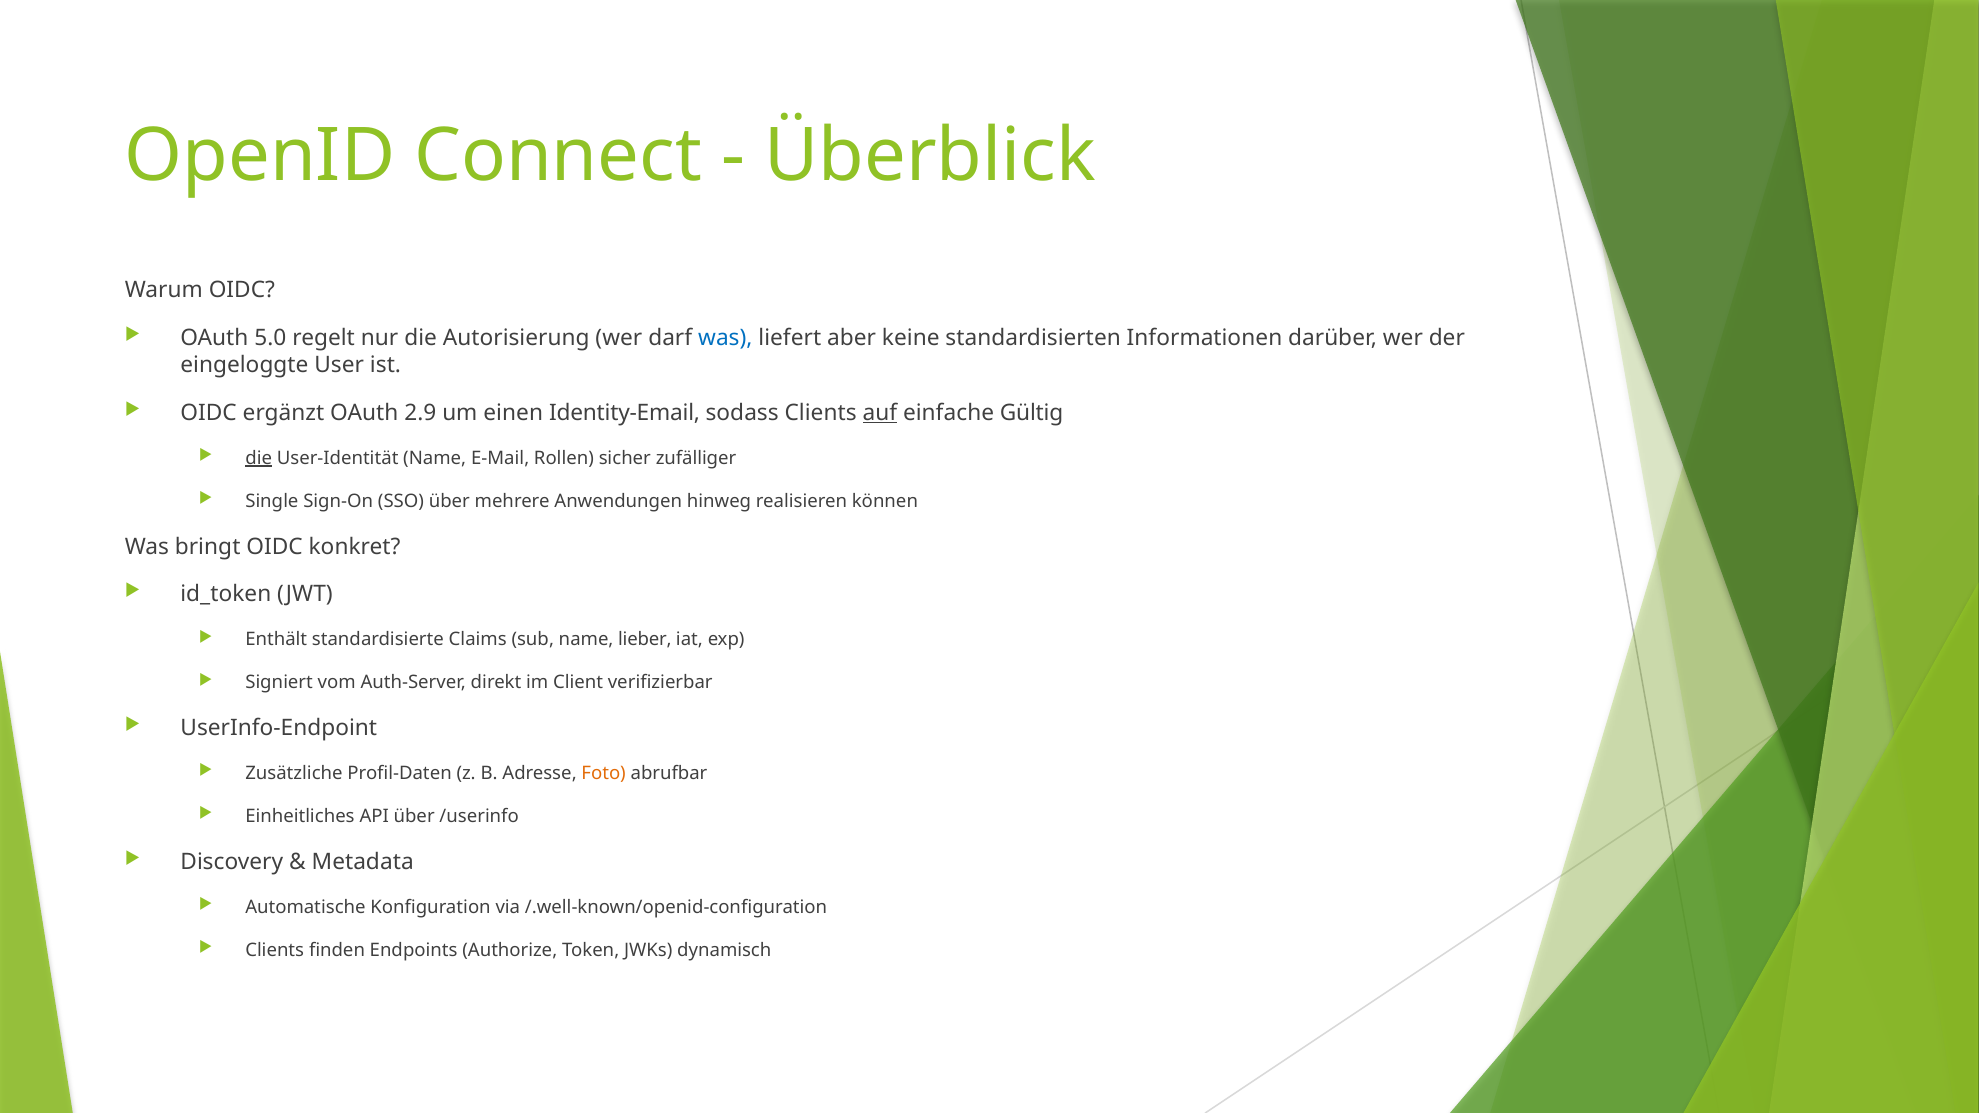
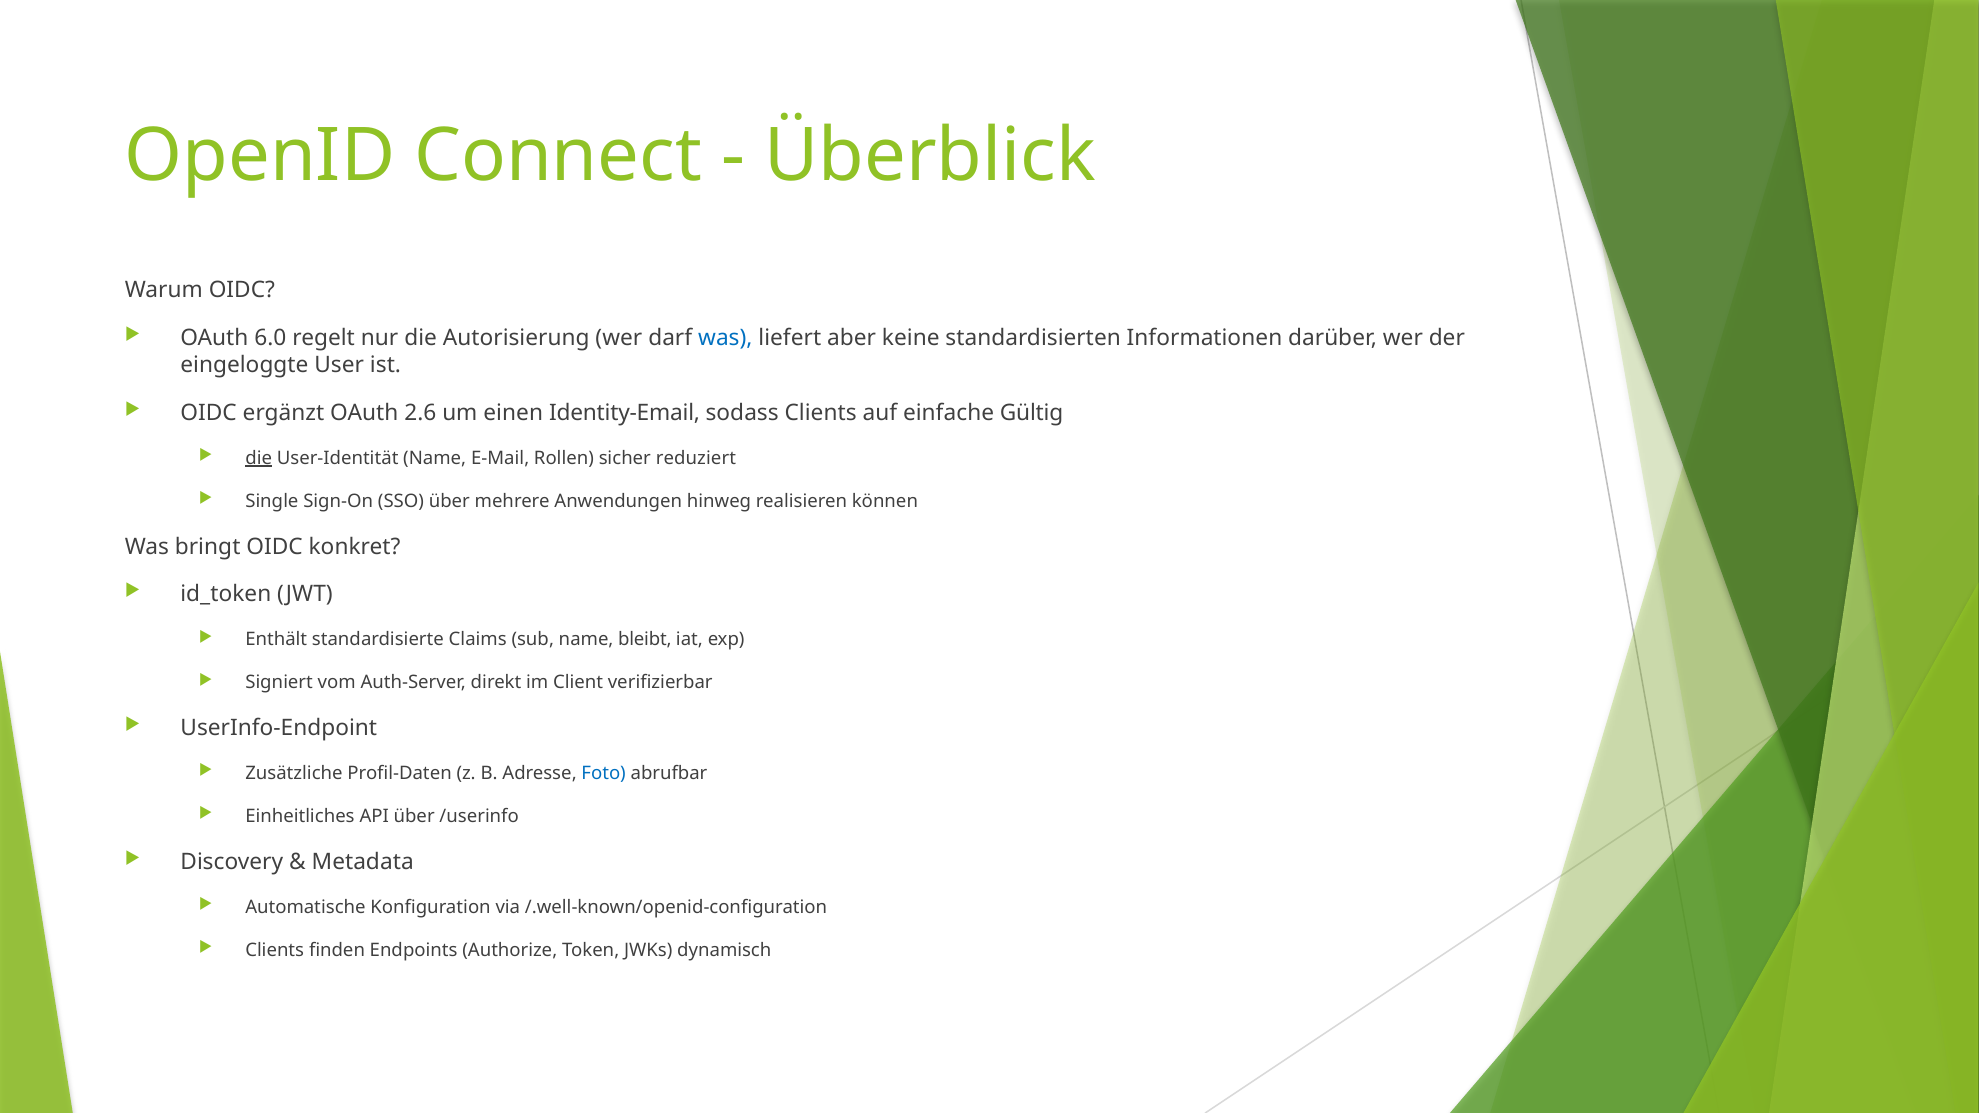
5.0: 5.0 -> 6.0 (270, 338)
2.9: 2.9 -> 2.6 (420, 413)
auf underline: present -> none (880, 413)
zufälliger: zufälliger -> reduziert (696, 458)
lieber: lieber -> bleibt (645, 640)
Foto colour: orange -> blue (604, 773)
